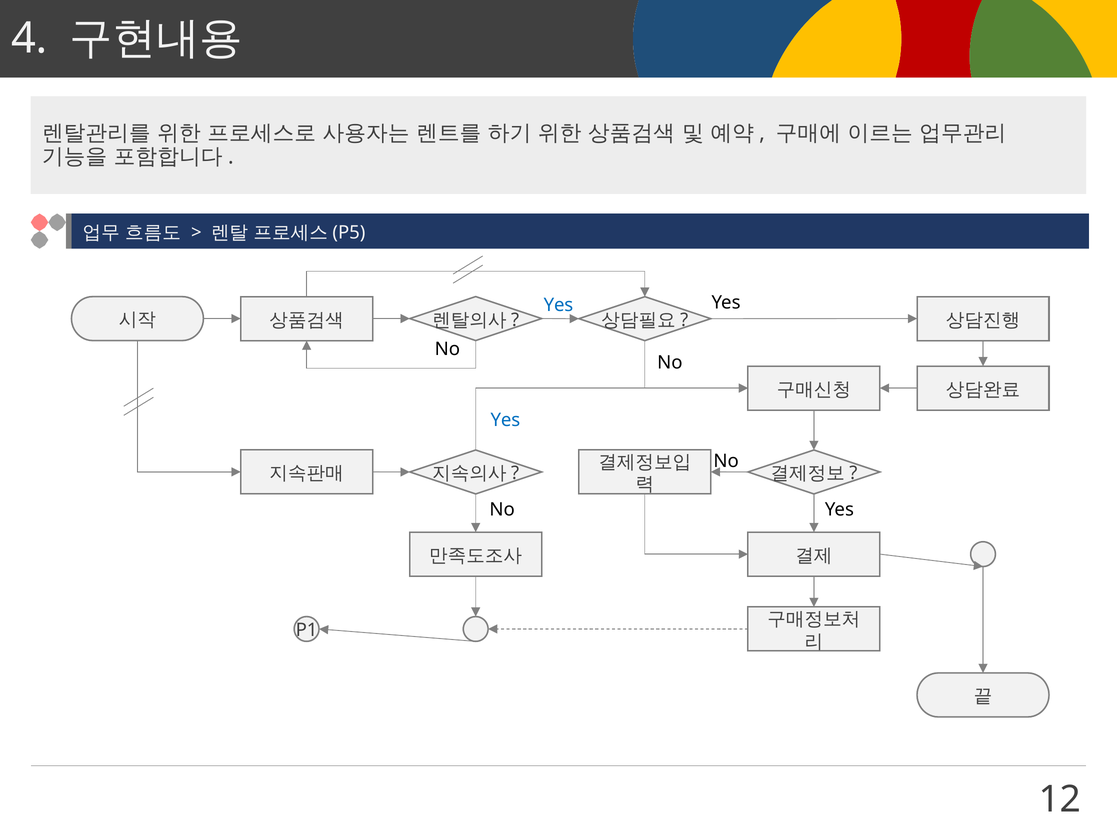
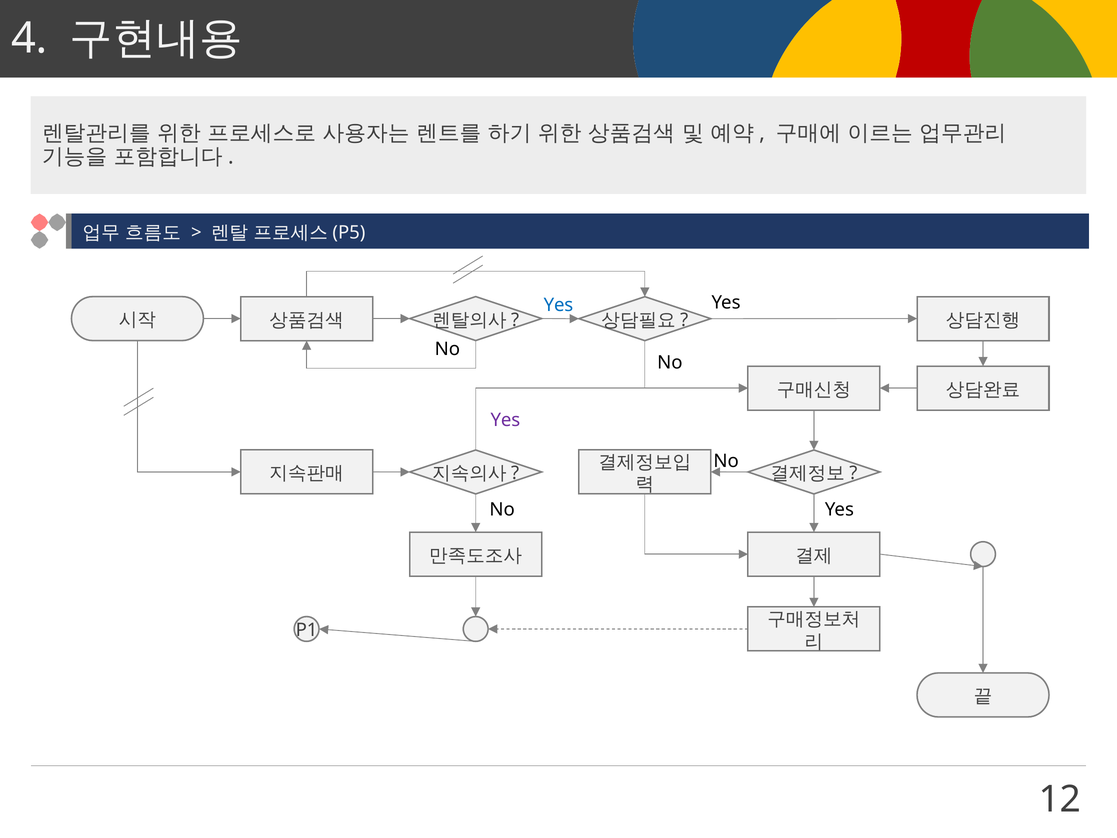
Yes colour: blue -> purple (505, 420)
